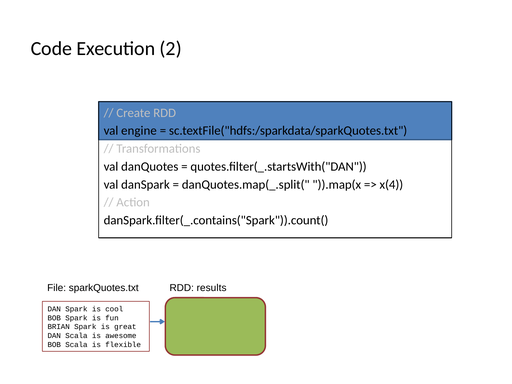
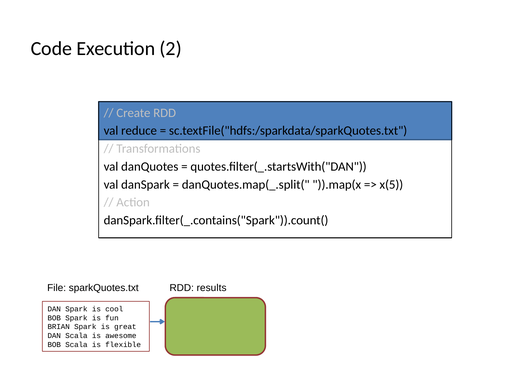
engine: engine -> reduce (139, 131)
x(4: x(4 -> x(5 (391, 184)
